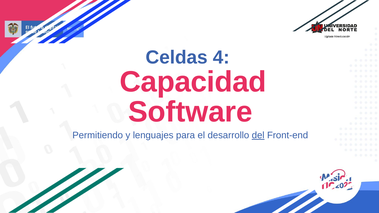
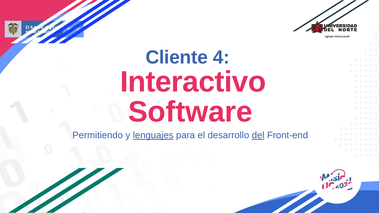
Celdas: Celdas -> Cliente (177, 58)
Capacidad: Capacidad -> Interactivo (193, 82)
lenguajes underline: none -> present (153, 135)
